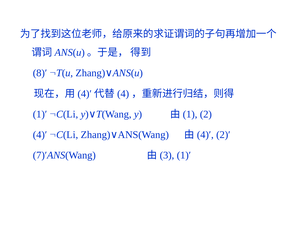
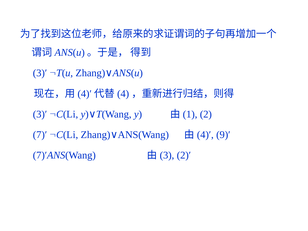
8)′: 8)′ -> 3)′ (40, 73)
1)′: 1)′ -> 3)′ (40, 114)
4)′: 4)′ -> 7)′ (40, 135)
2)′: 2)′ -> 9)′ (223, 135)
1)′: 1)′ -> 2)′ (184, 155)
